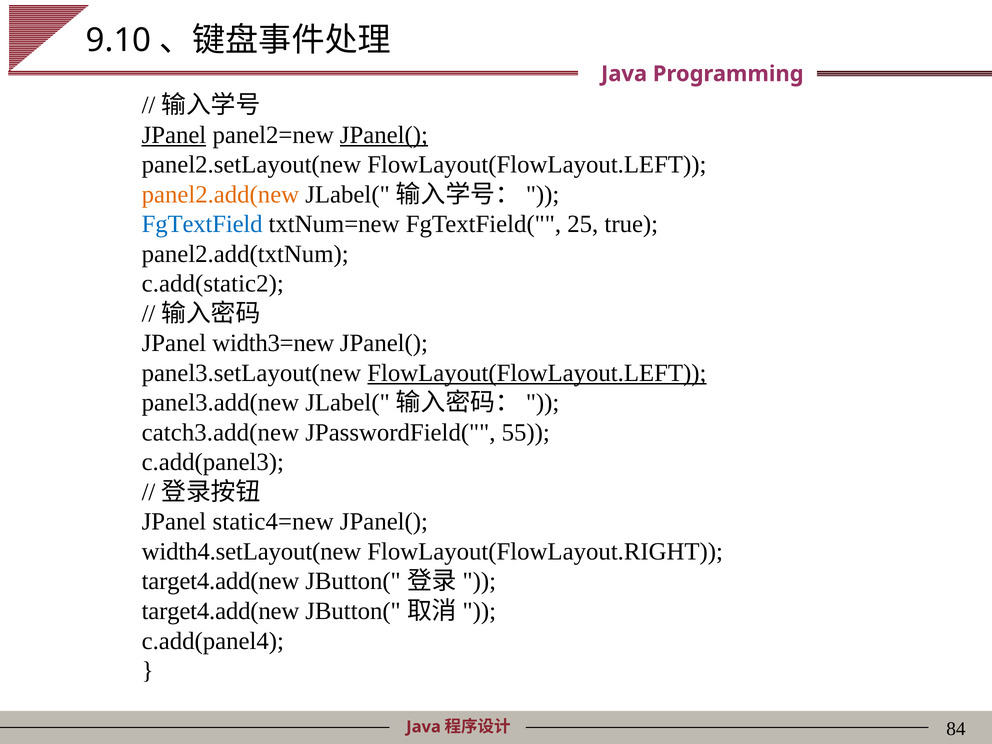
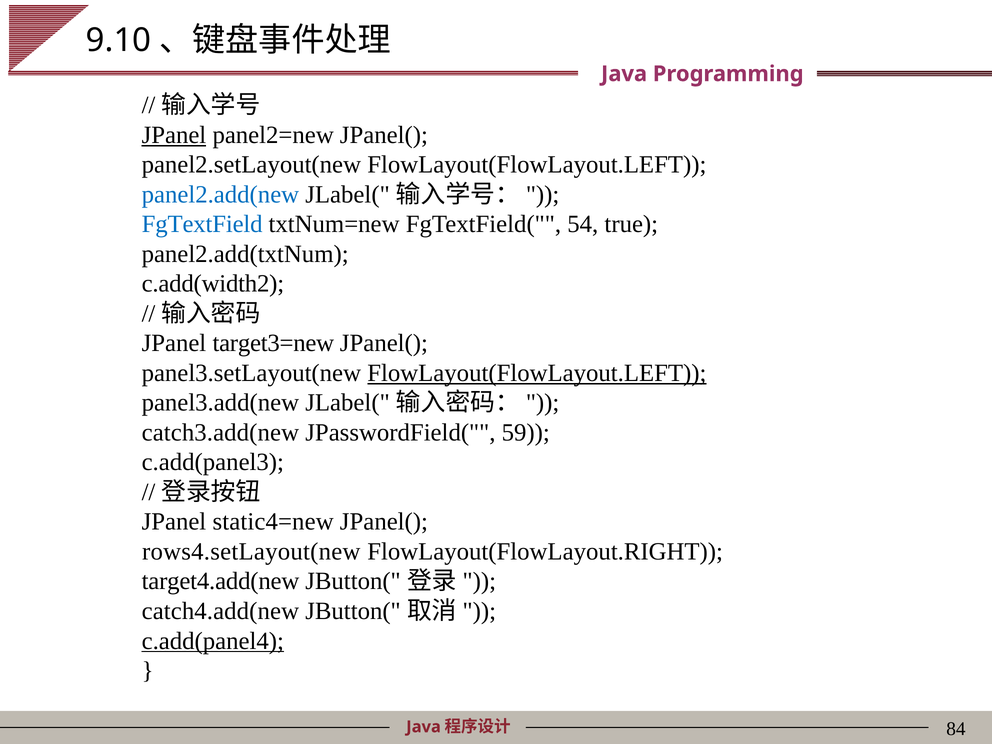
JPanel( underline: present -> none (384, 135)
panel2.add(new colour: orange -> blue (220, 194)
25: 25 -> 54 (583, 224)
c.add(static2: c.add(static2 -> c.add(width2 (213, 284)
width3=new: width3=new -> target3=new (273, 343)
55: 55 -> 59 (526, 433)
width4.setLayout(new: width4.setLayout(new -> rows4.setLayout(new (251, 552)
target4.add(new: target4.add(new -> catch4.add(new (220, 611)
c.add(panel4 underline: none -> present (213, 641)
